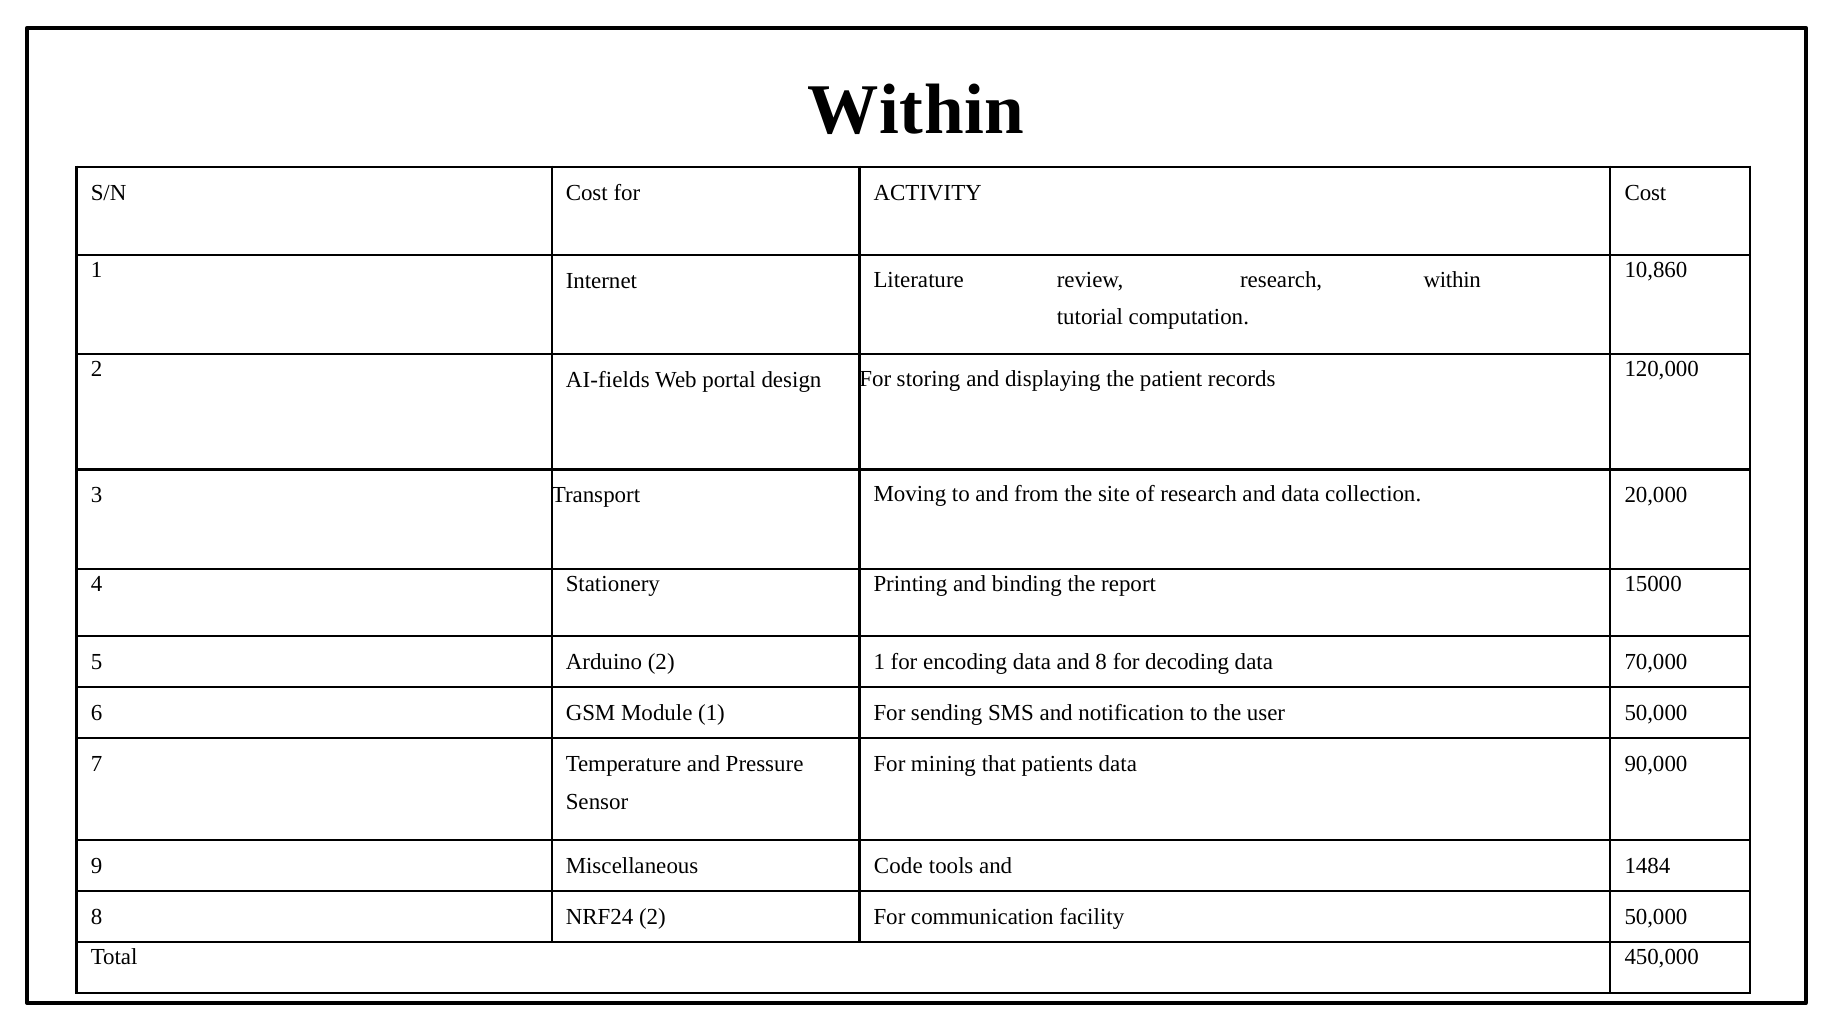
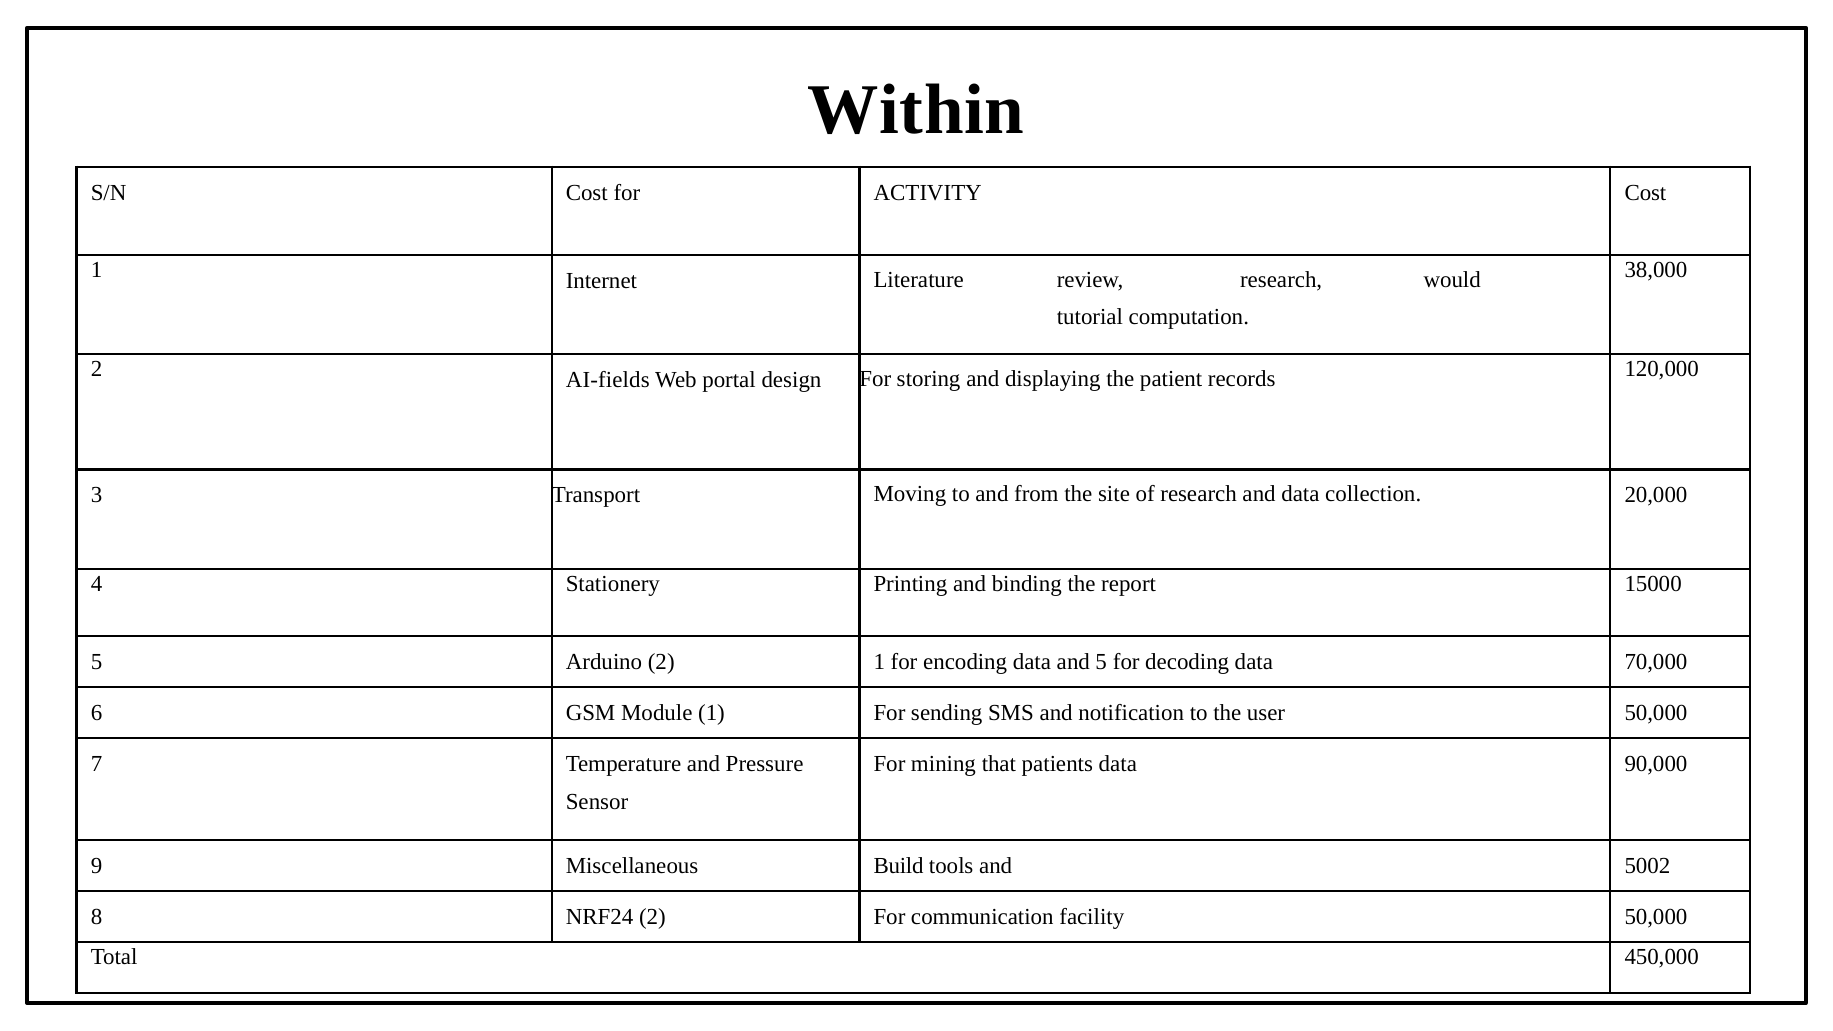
research within: within -> would (1452, 280)
10,860: 10,860 -> 38,000 (1656, 270)
and 8: 8 -> 5 (1101, 662)
Code: Code -> Build (899, 866)
1484: 1484 -> 5002 (1647, 866)
